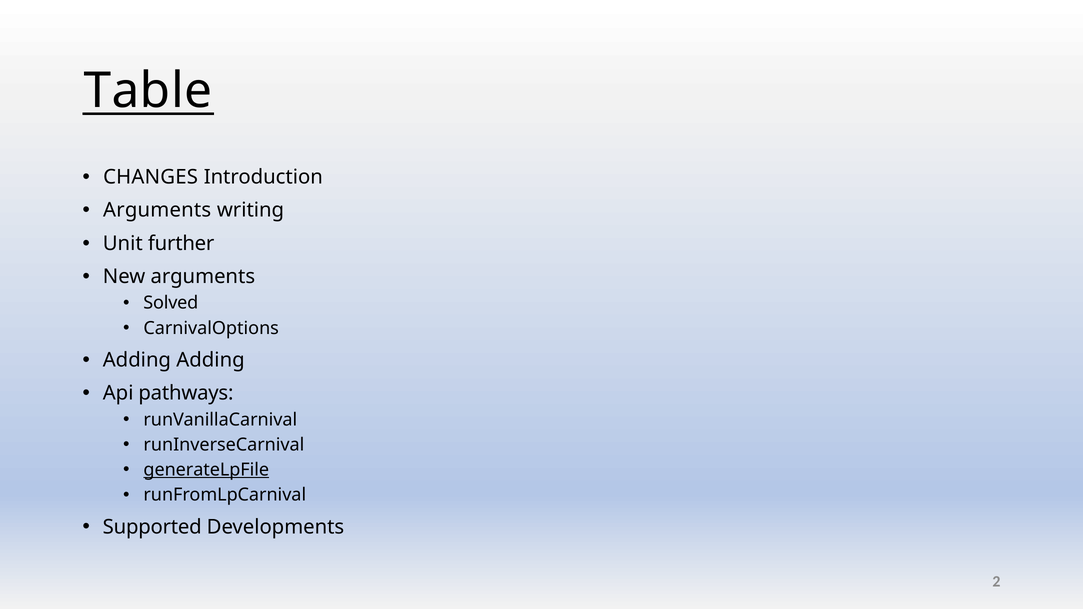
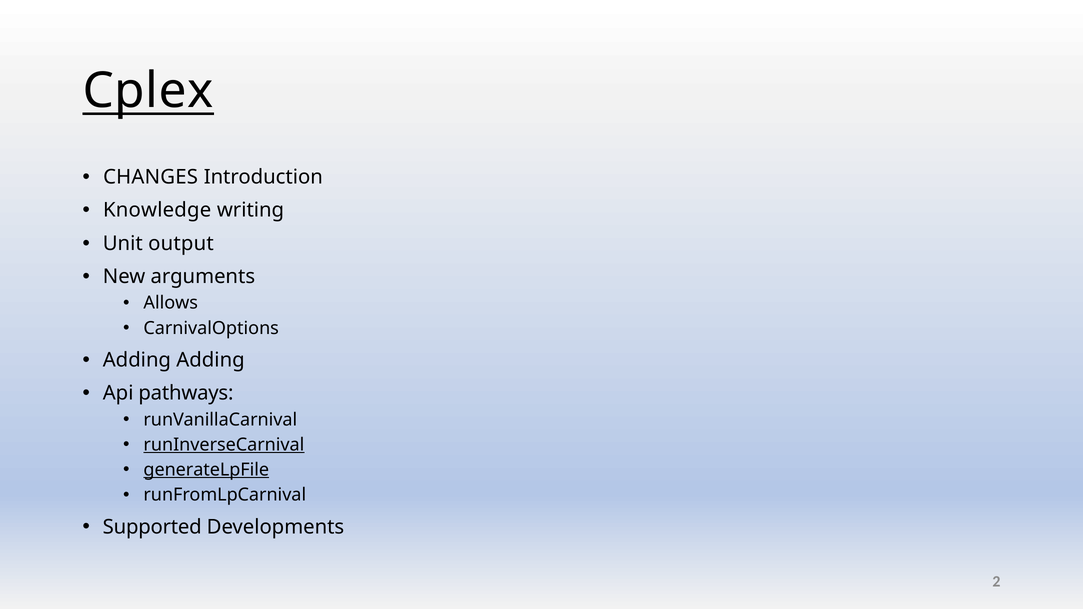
Table: Table -> Cplex (148, 91)
Arguments: Arguments -> Knowledge (157, 210)
further: further -> output (181, 244)
Solved: Solved -> Allows (171, 303)
runInverseCarnival underline: none -> present (224, 445)
